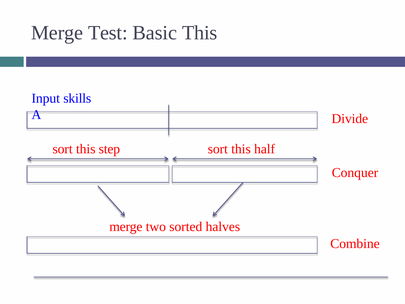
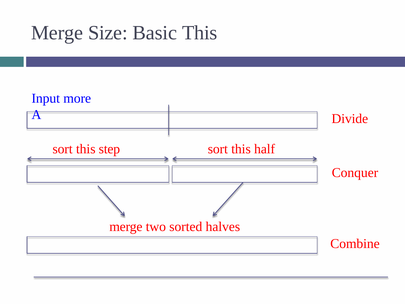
Test: Test -> Size (108, 33)
skills: skills -> more (77, 98)
